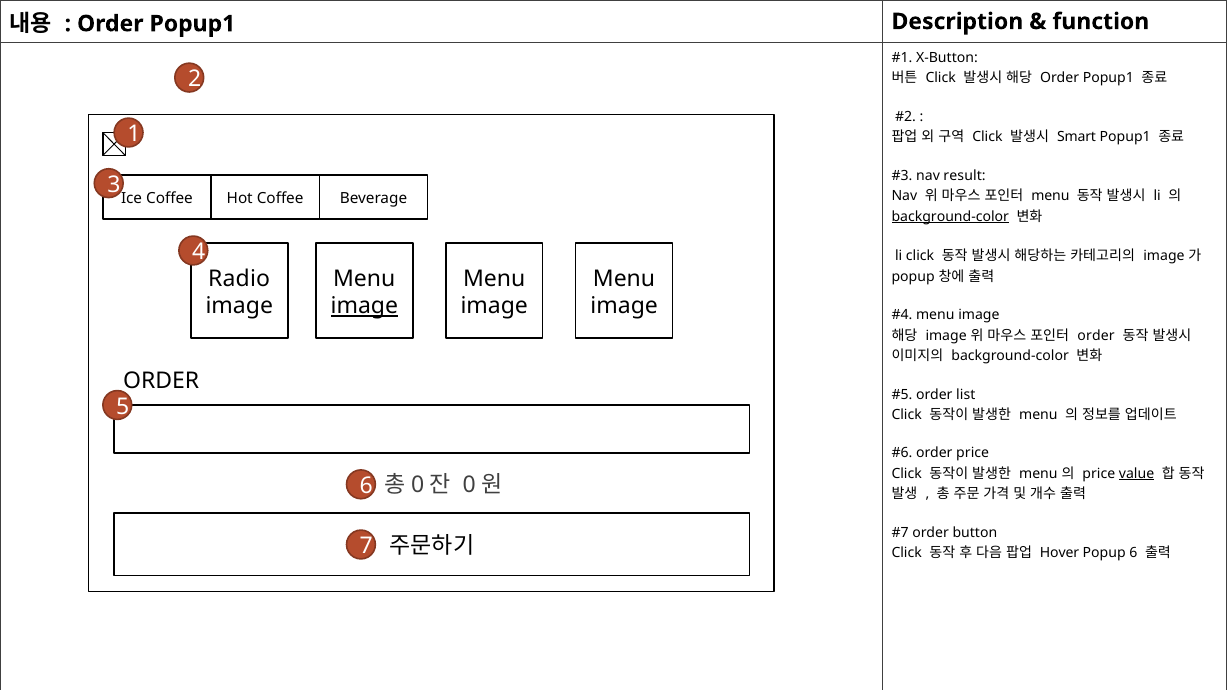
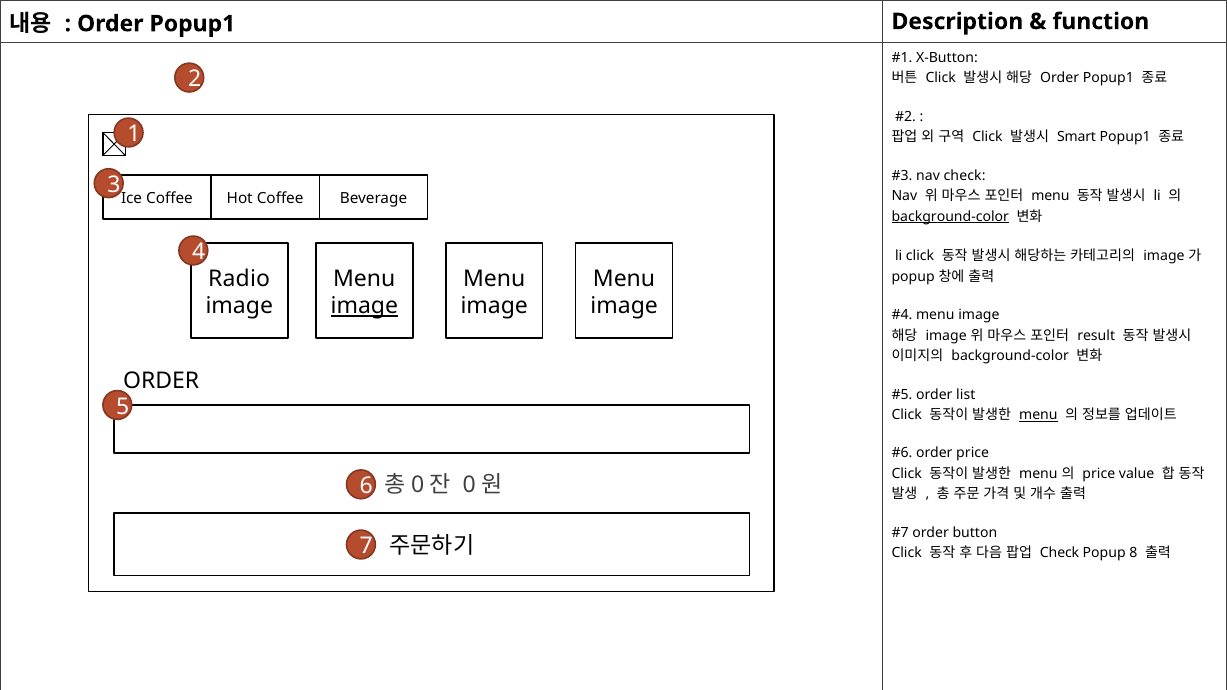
nav result: result -> check (965, 175)
order: order -> result (1096, 336)
menu underline: none -> present (1038, 415)
value underline: present -> none (1137, 474)
Hover: Hover -> Check (1060, 553)
Popup 6: 6 -> 8 (1133, 553)
